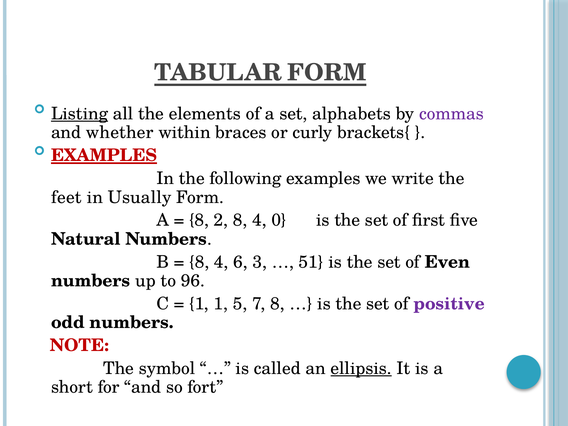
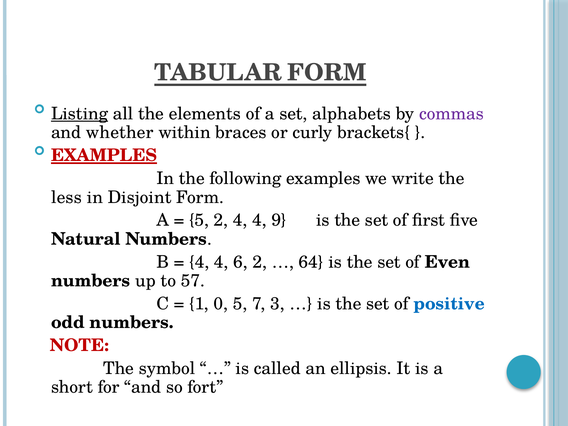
feet: feet -> less (66, 197)
Usually: Usually -> Disjoint (140, 197)
8: 8 -> 5 (199, 220)
2 8: 8 -> 4 (240, 220)
0: 0 -> 9 (279, 220)
8: 8 -> 4 (199, 262)
6 3: 3 -> 2 (260, 262)
51: 51 -> 64 (311, 262)
96: 96 -> 57 (193, 281)
1 1: 1 -> 0 (221, 304)
7 8: 8 -> 3 (277, 304)
positive colour: purple -> blue (449, 304)
ellipsis underline: present -> none (361, 368)
